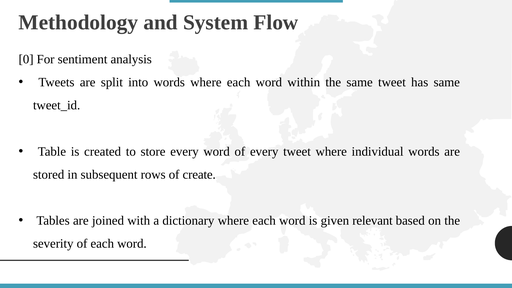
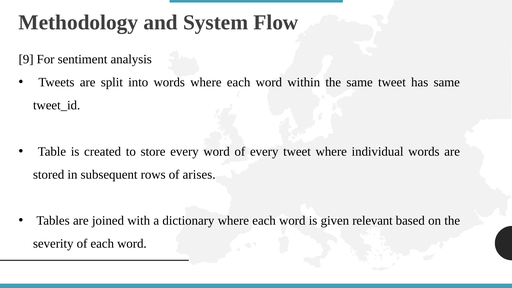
0: 0 -> 9 (26, 59)
create: create -> arises (199, 175)
